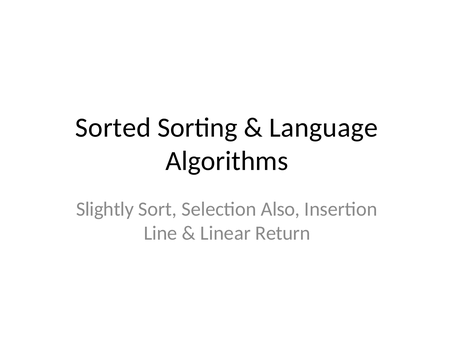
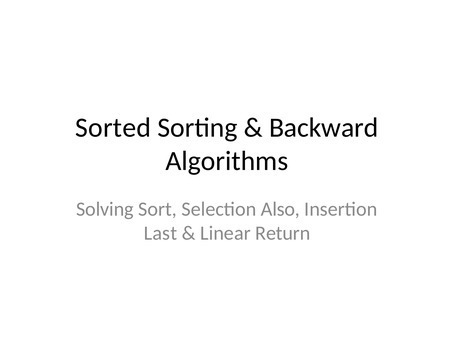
Language: Language -> Backward (324, 128)
Slightly: Slightly -> Solving (105, 209)
Line: Line -> Last (160, 233)
